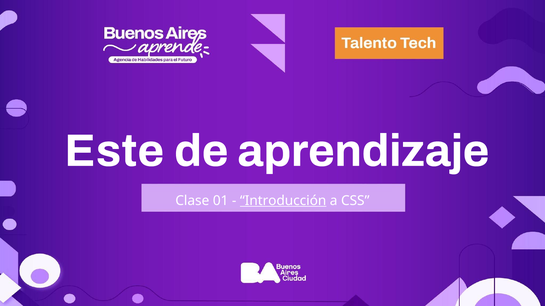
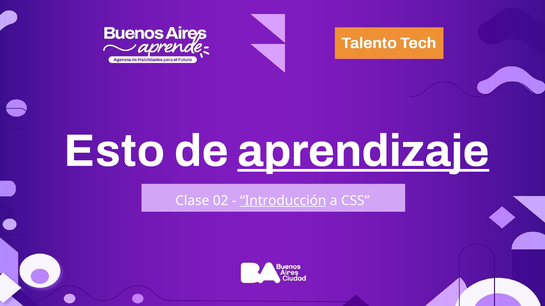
Este: Este -> Esto (114, 151)
aprendizaje underline: none -> present (363, 151)
01: 01 -> 02 (221, 201)
